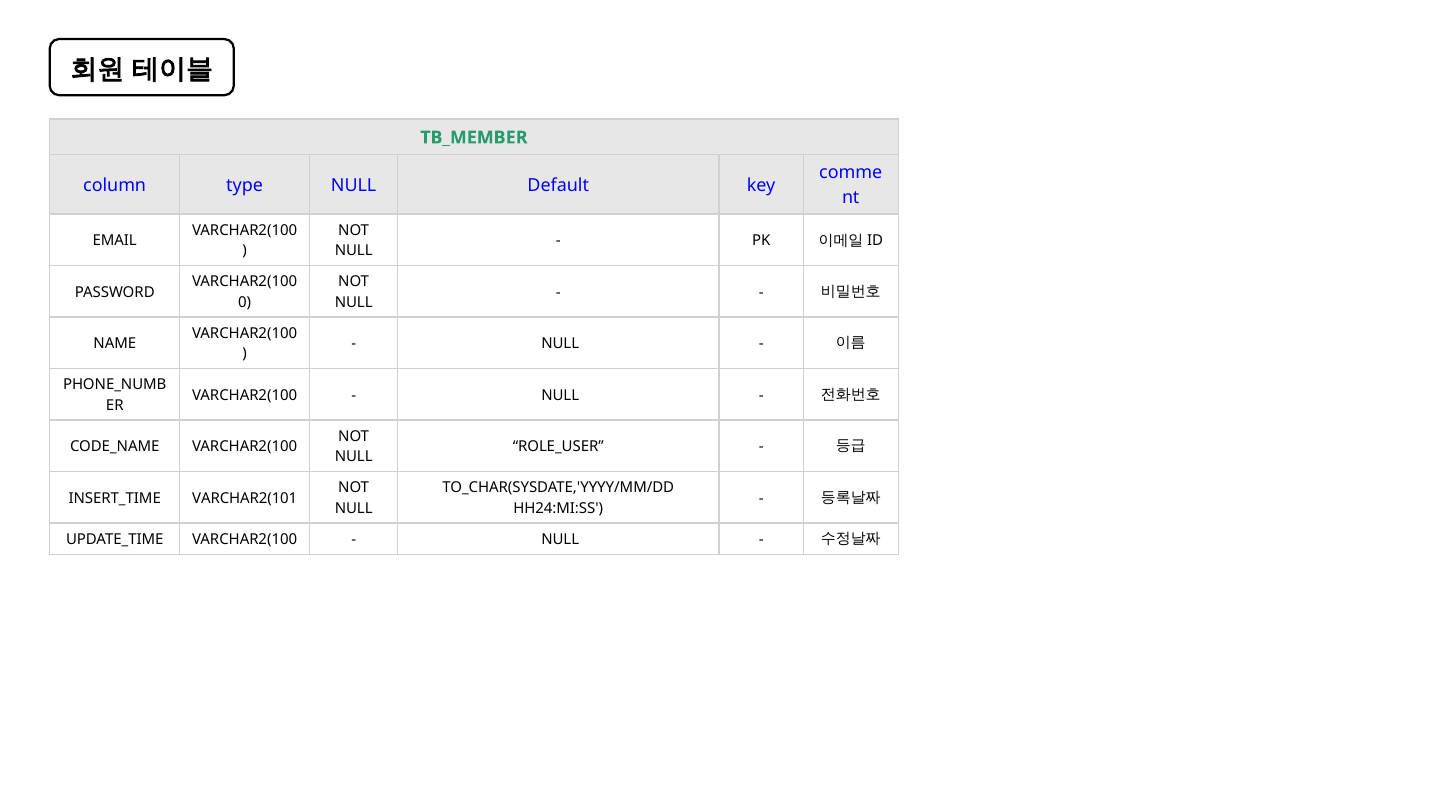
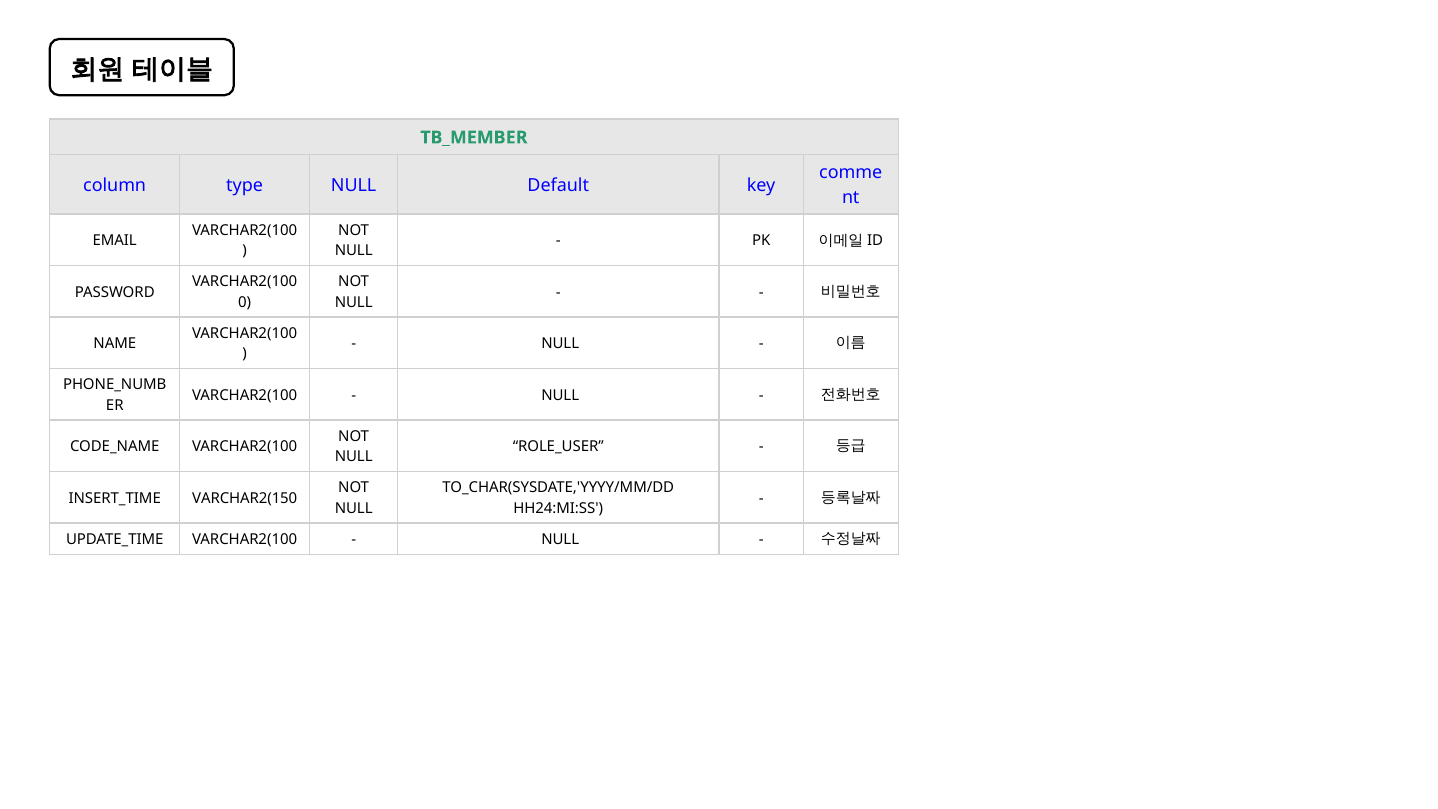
VARCHAR2(101: VARCHAR2(101 -> VARCHAR2(150 (245, 498)
